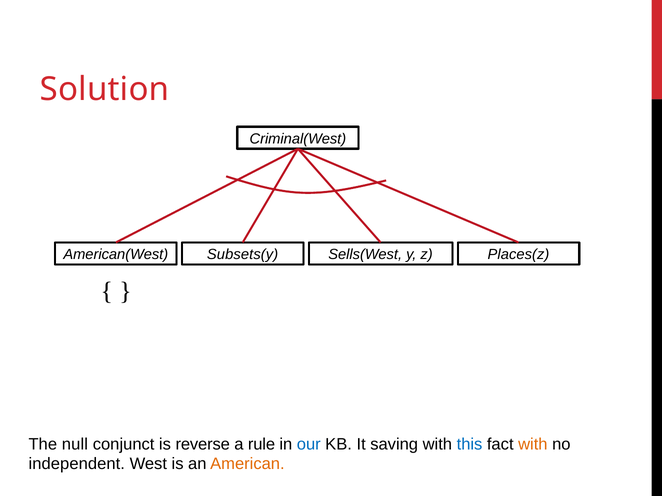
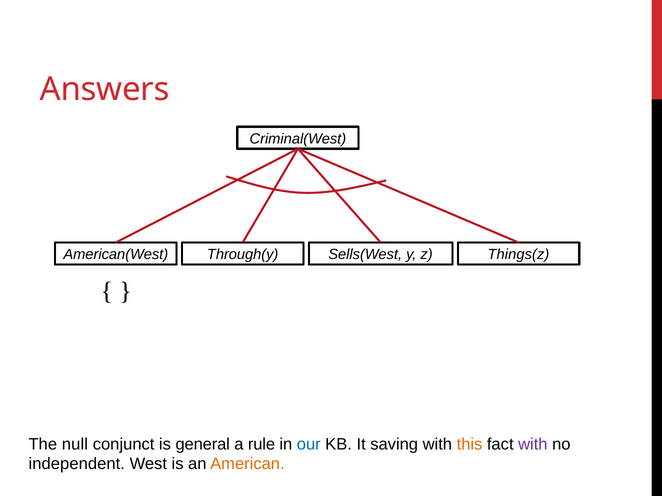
Solution: Solution -> Answers (105, 89)
Subsets(y: Subsets(y -> Through(y (243, 255)
Places(z: Places(z -> Things(z (518, 255)
reverse: reverse -> general (203, 445)
this colour: blue -> orange (470, 445)
with colour: orange -> purple (533, 445)
